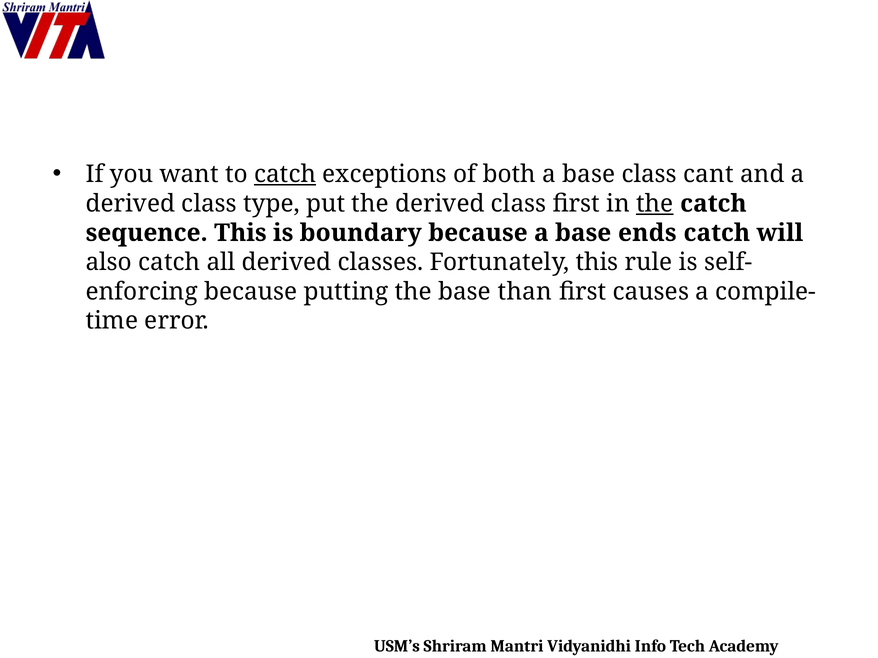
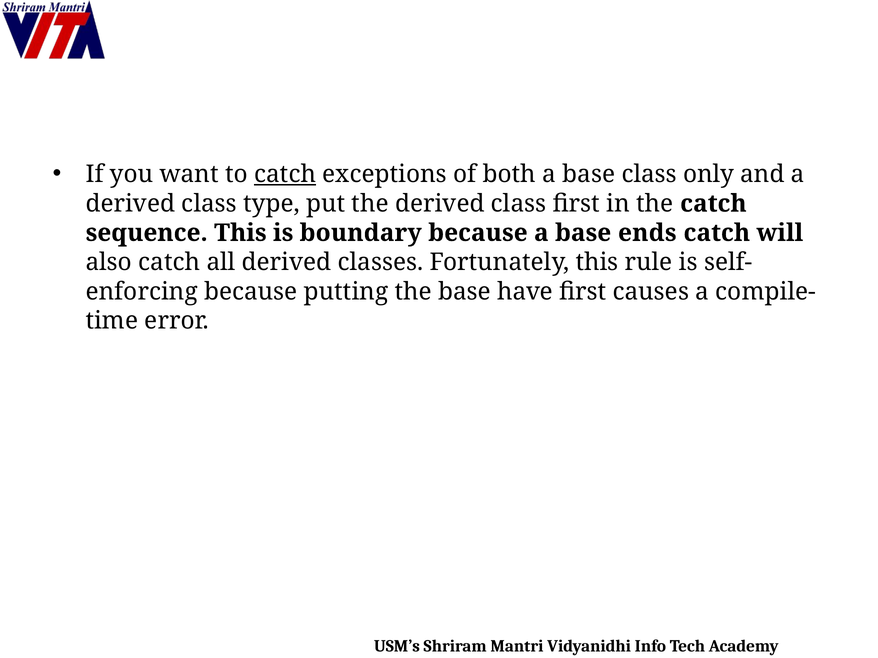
cant: cant -> only (709, 174)
the underline: present -> none (655, 204)
than: than -> have (525, 292)
